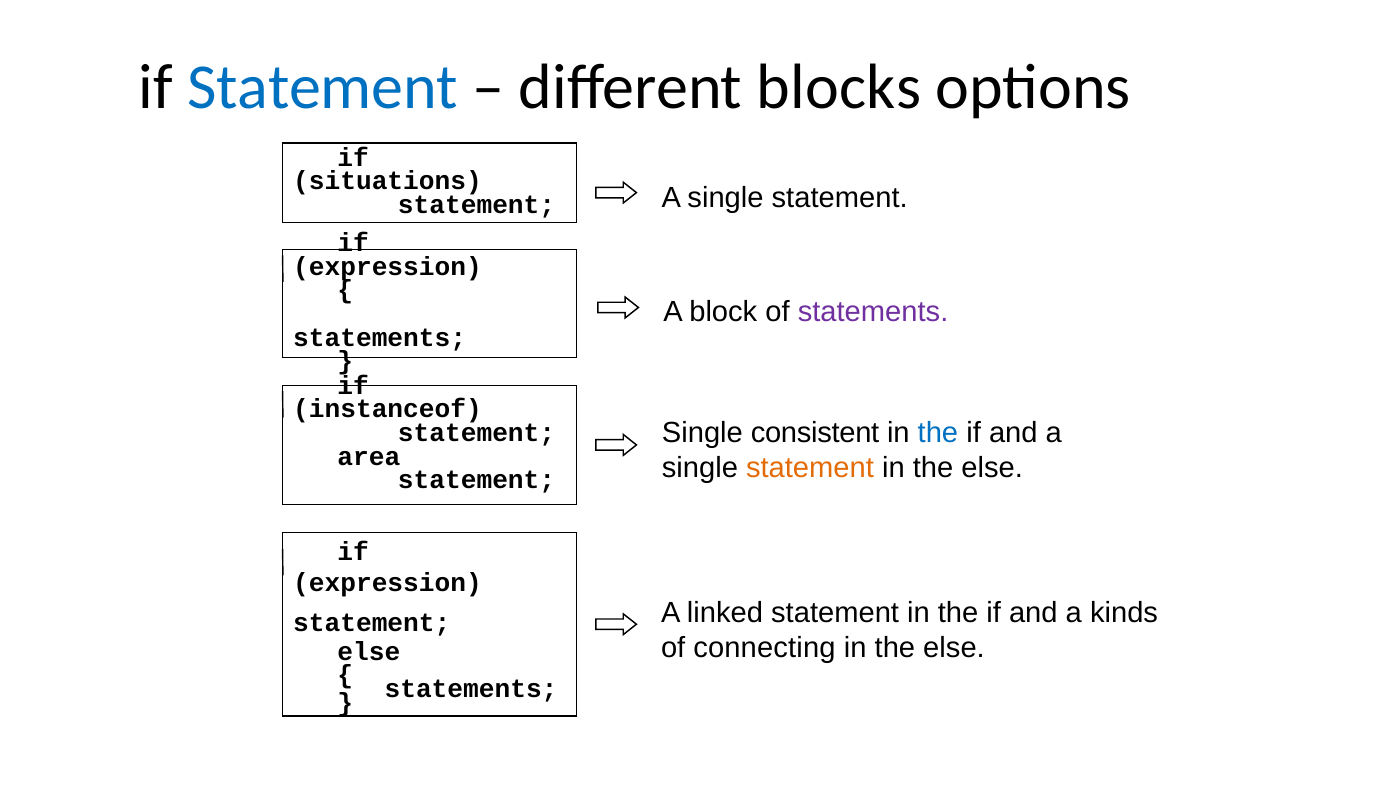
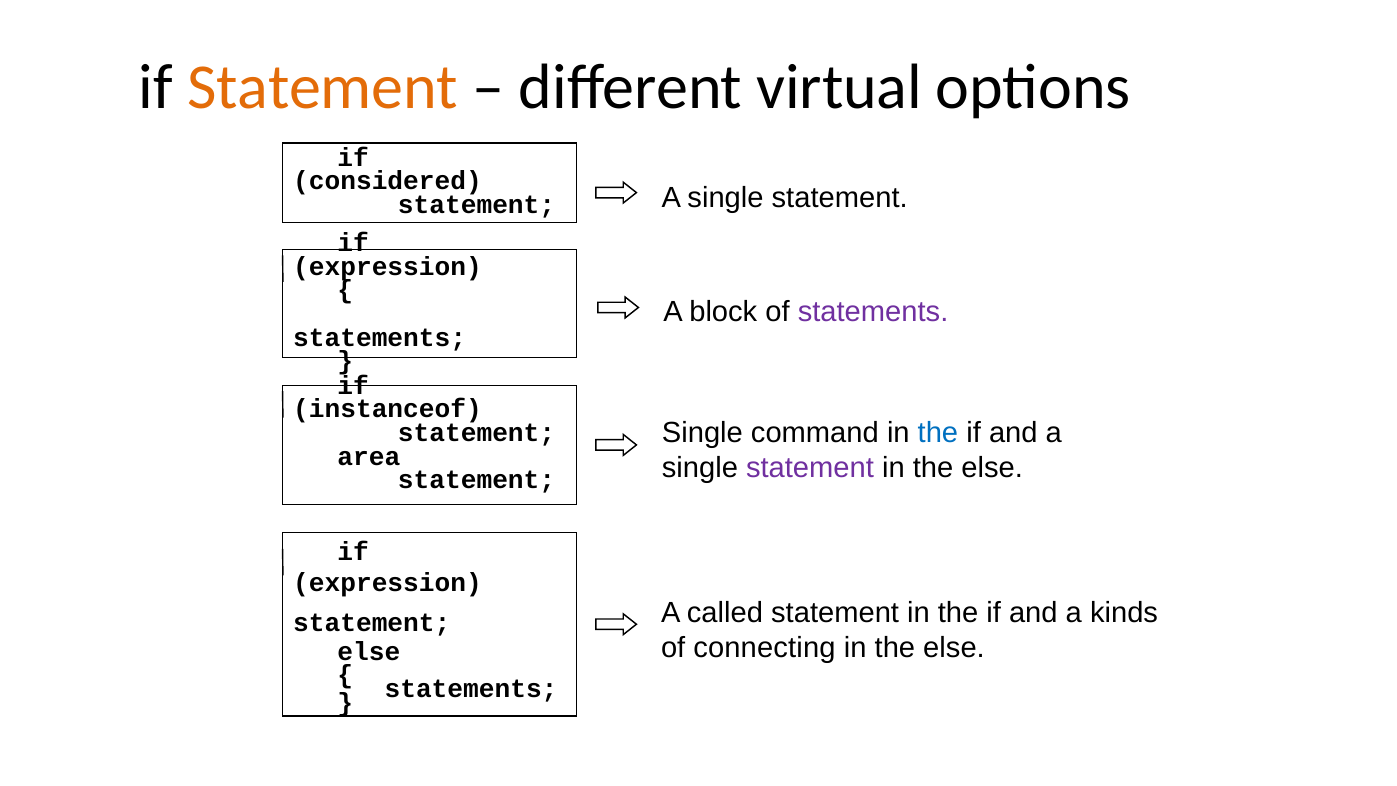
Statement colour: blue -> orange (323, 88)
blocks: blocks -> virtual (839, 88)
situations: situations -> considered (387, 181)
consistent: consistent -> command (815, 433)
statement colour: orange -> purple (810, 468)
linked: linked -> called (725, 613)
